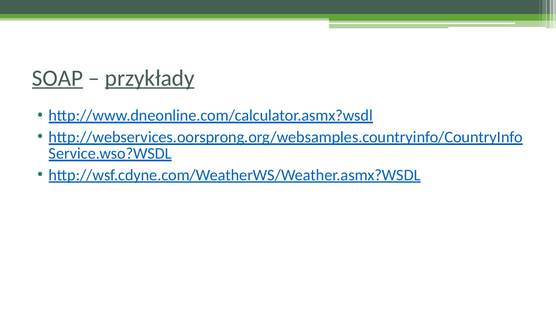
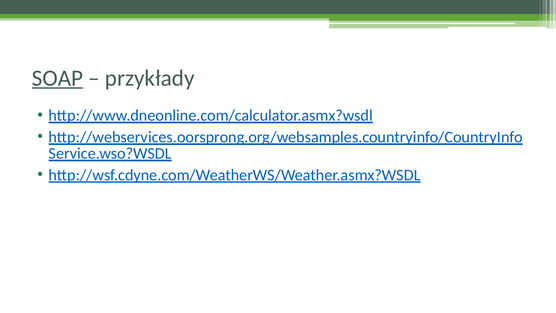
przykłady underline: present -> none (150, 78)
